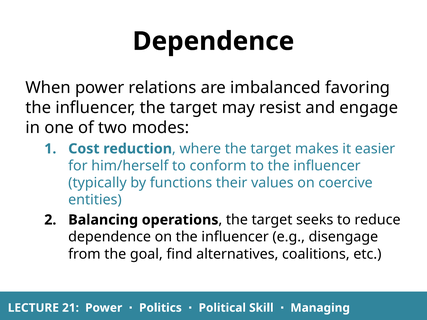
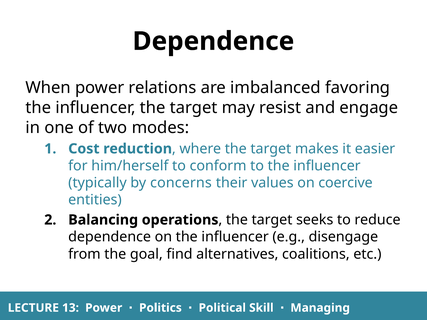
functions: functions -> concerns (181, 183)
21: 21 -> 13 (71, 308)
